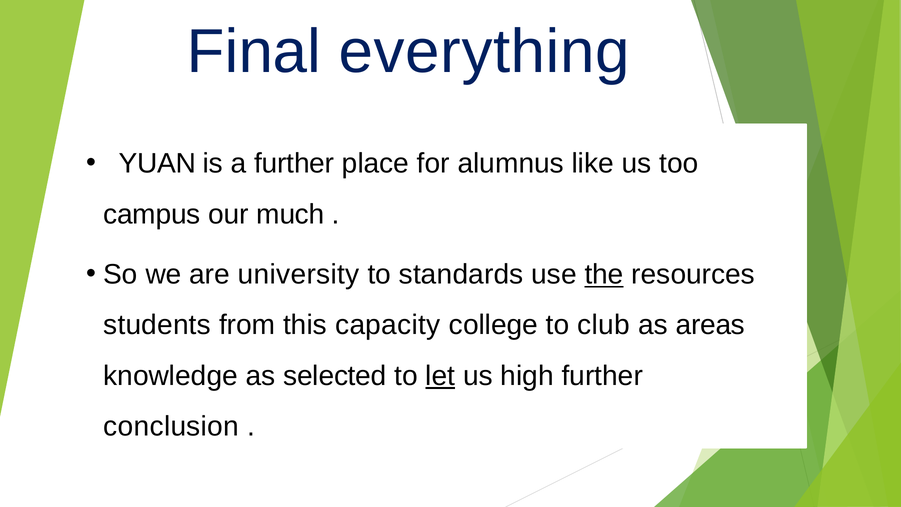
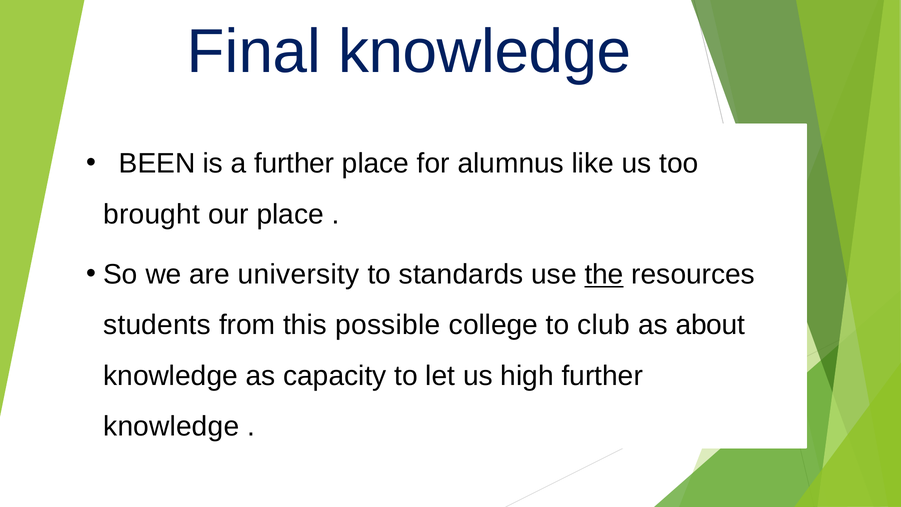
Final everything: everything -> knowledge (485, 52)
YUAN: YUAN -> BEEN (157, 164)
campus: campus -> brought (152, 214)
our much: much -> place (290, 214)
capacity: capacity -> possible (388, 325)
areas: areas -> about (710, 325)
selected: selected -> capacity (335, 376)
let underline: present -> none (440, 376)
conclusion: conclusion -> knowledge (171, 426)
